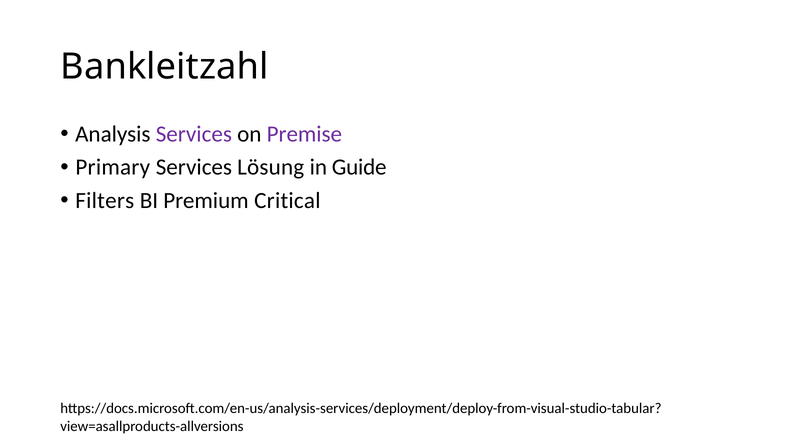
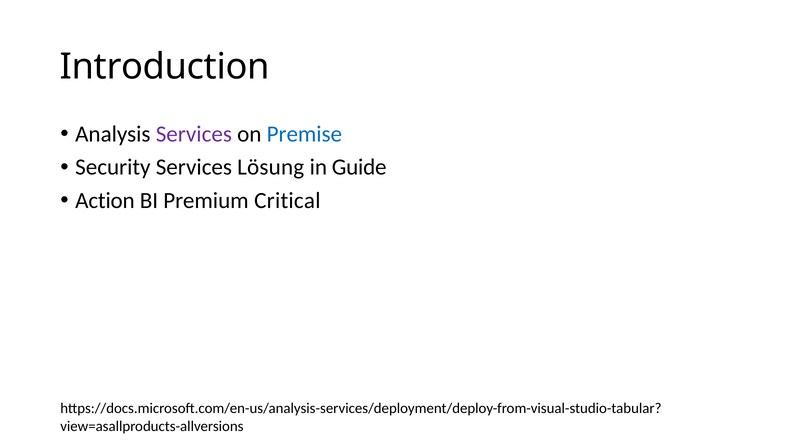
Bankleitzahl: Bankleitzahl -> Introduction (165, 67)
Premise colour: purple -> blue (304, 134)
Primary: Primary -> Security (113, 167)
Filters: Filters -> Action (105, 200)
